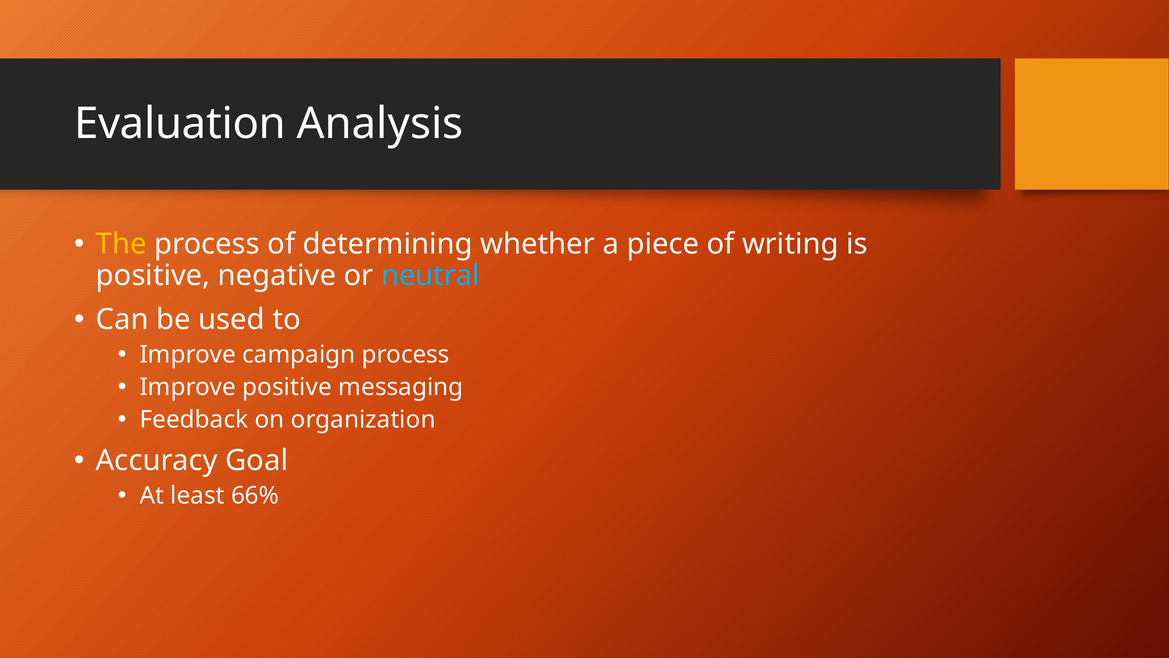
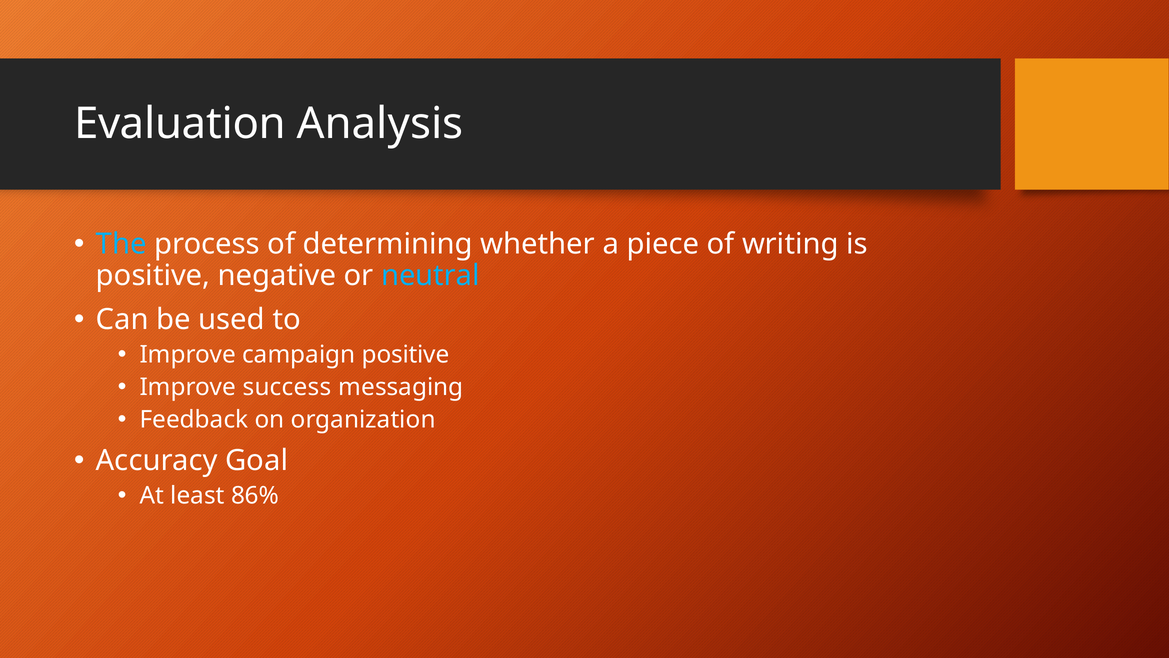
The colour: yellow -> light blue (121, 244)
campaign process: process -> positive (406, 354)
Improve positive: positive -> success (287, 387)
66%: 66% -> 86% (255, 495)
